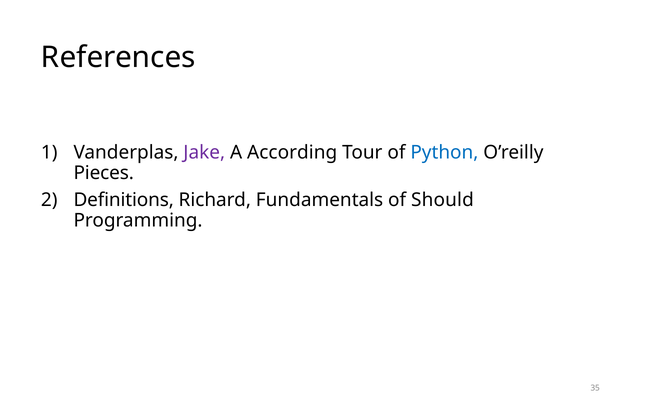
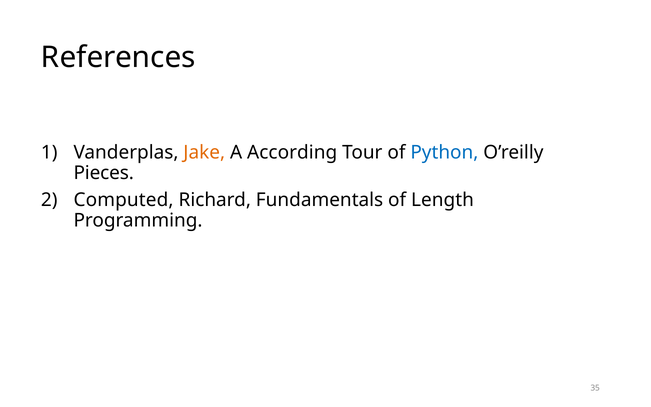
Jake colour: purple -> orange (204, 152)
Definitions: Definitions -> Computed (124, 200)
Should: Should -> Length (443, 200)
